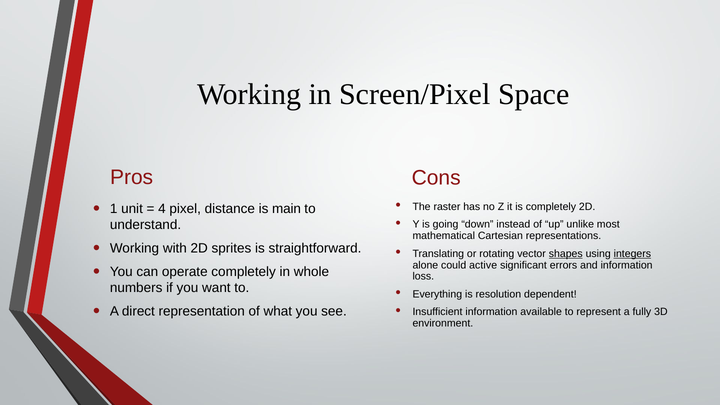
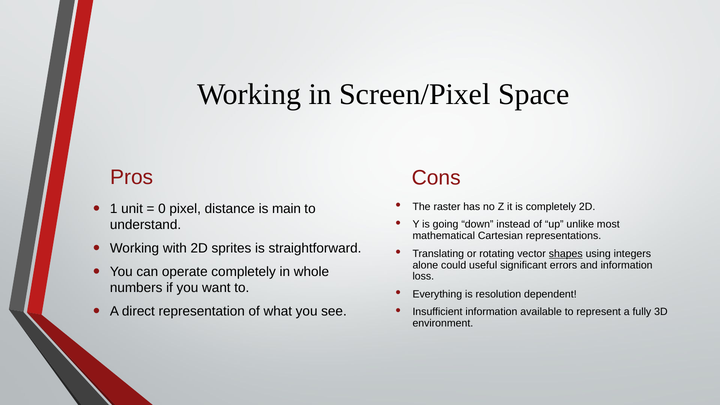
4: 4 -> 0 (162, 209)
integers underline: present -> none (632, 254)
active: active -> useful (483, 265)
